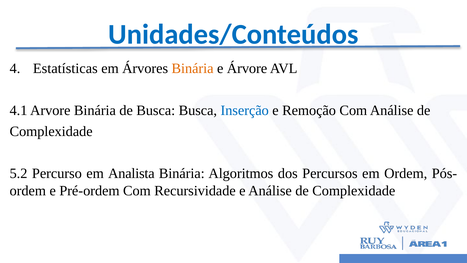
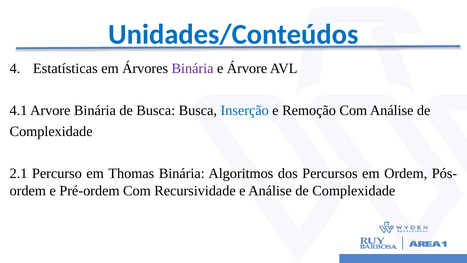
Binária colour: orange -> purple (193, 68)
5.2: 5.2 -> 2.1 (19, 173)
Analista: Analista -> Thomas (131, 173)
